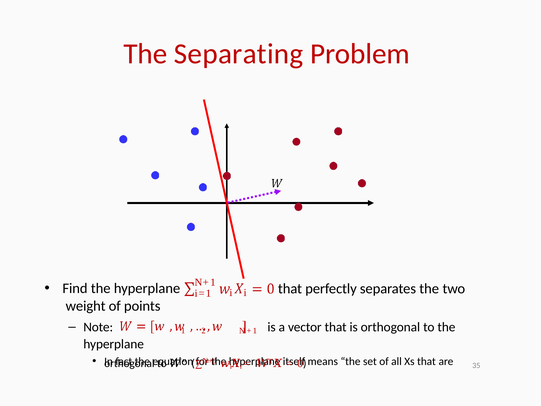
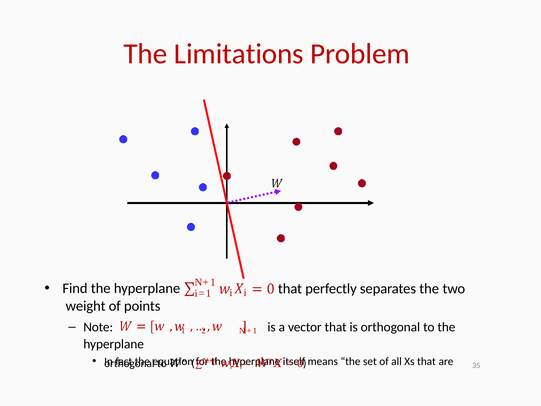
Separating: Separating -> Limitations (239, 54)
